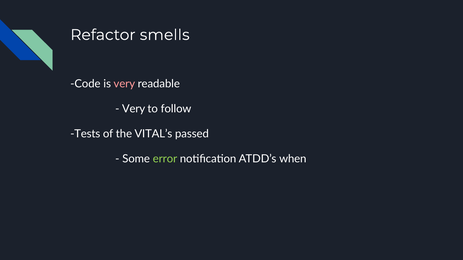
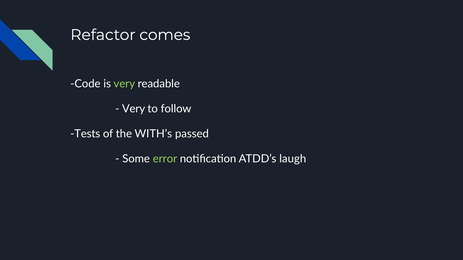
smells: smells -> comes (165, 35)
very colour: pink -> light green (124, 84)
VITAL’s: VITAL’s -> WITH’s (153, 134)
when: when -> laugh (293, 159)
